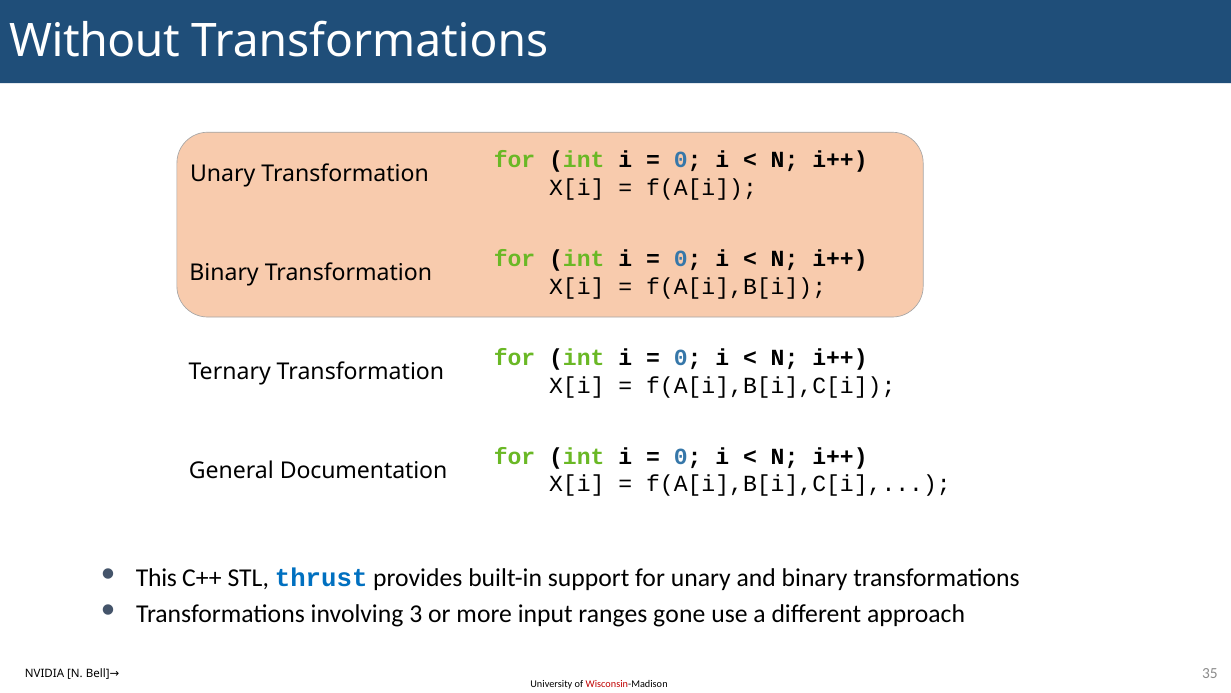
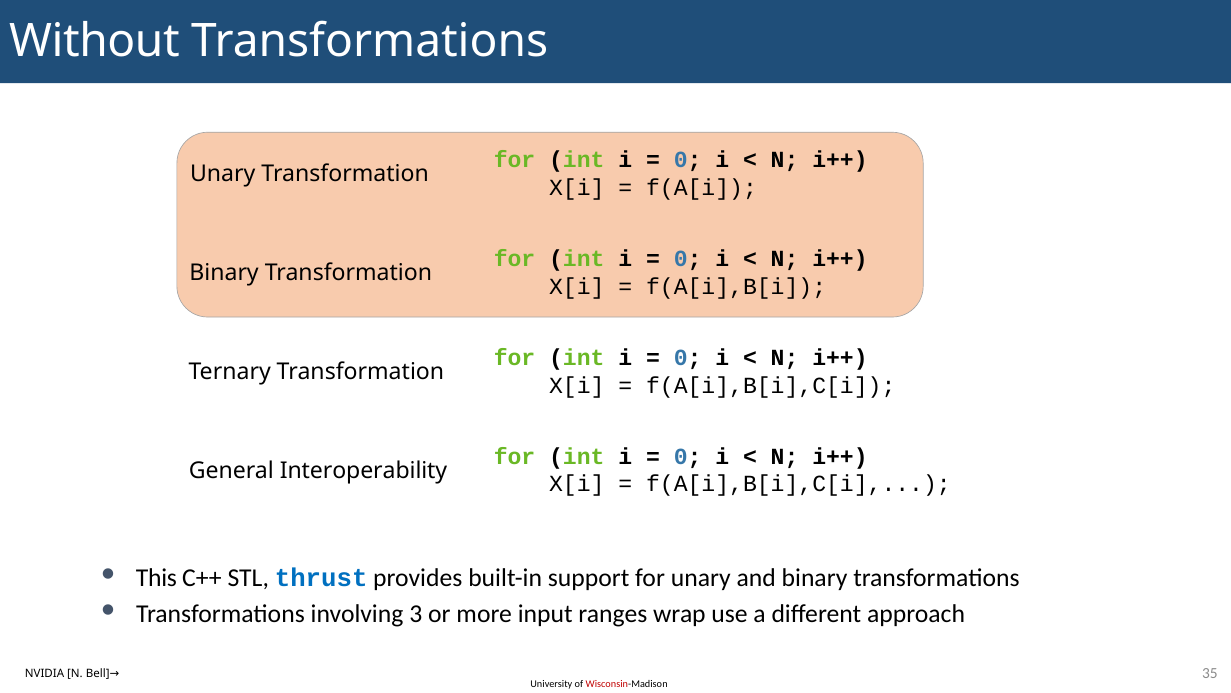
Documentation: Documentation -> Interoperability (364, 470)
gone: gone -> wrap (679, 614)
